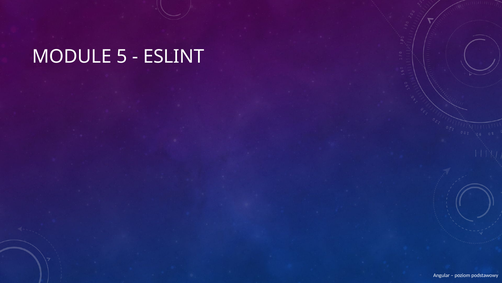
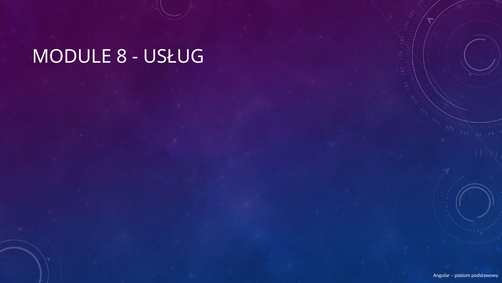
5: 5 -> 8 (122, 56)
ESLINT: ESLINT -> USŁUG (174, 56)
